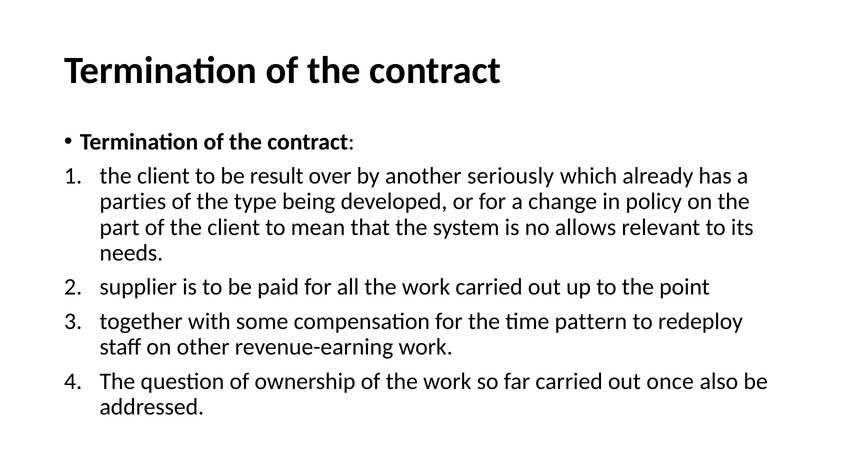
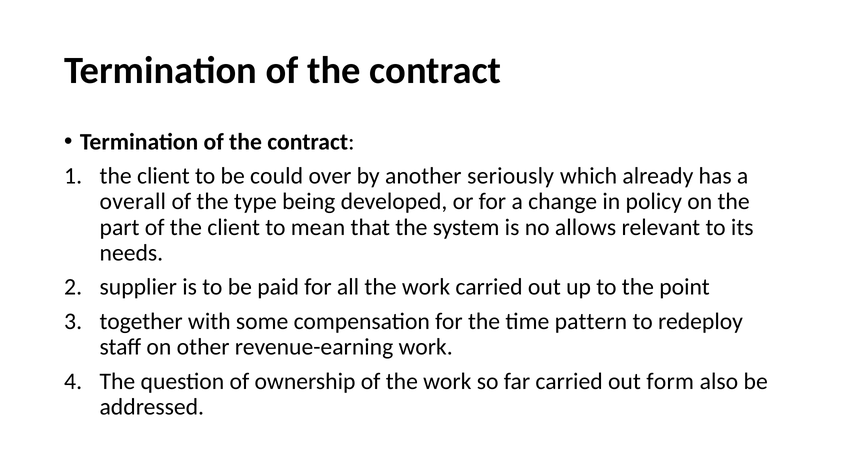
result: result -> could (277, 176)
parties: parties -> overall (133, 202)
once: once -> form (670, 381)
